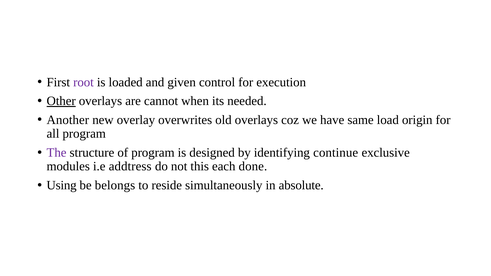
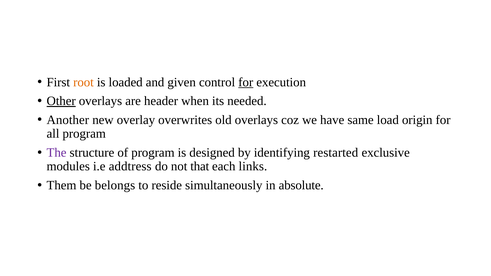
root colour: purple -> orange (83, 82)
for underline: none -> present (246, 82)
cannot: cannot -> header (161, 101)
continue: continue -> restarted (336, 153)
this: this -> that (200, 167)
done: done -> links (253, 167)
Using: Using -> Them (62, 185)
